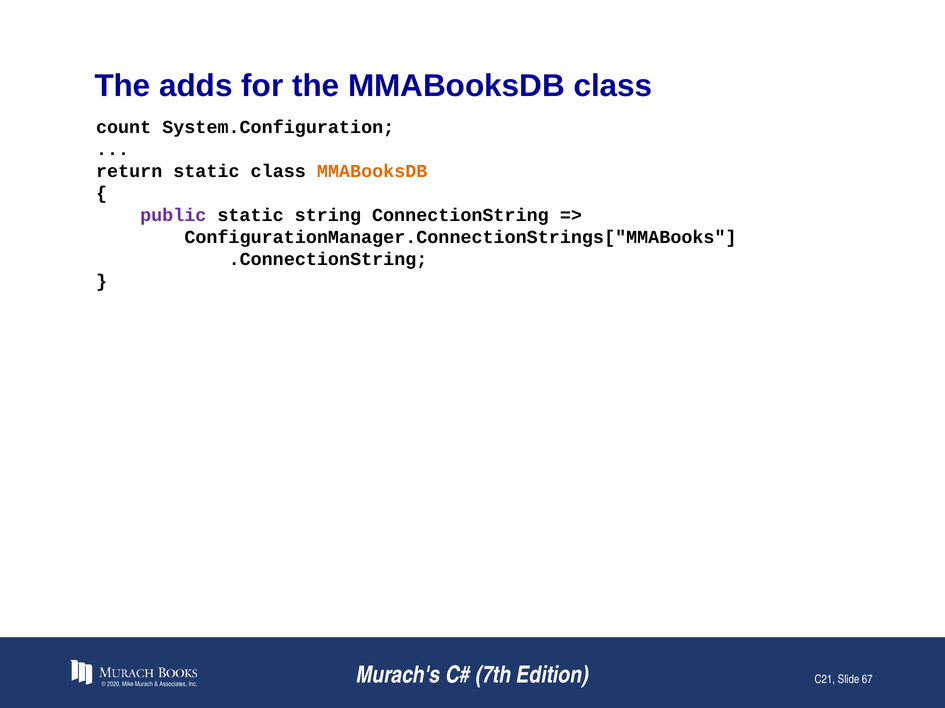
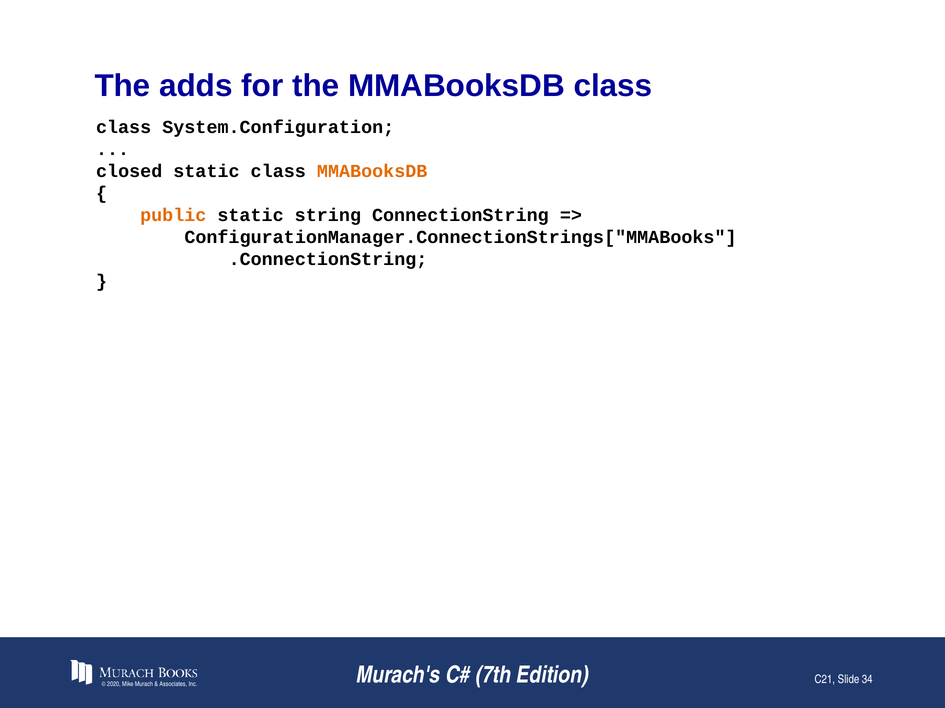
count: count -> class (124, 127)
return: return -> closed (129, 171)
public colour: purple -> orange (173, 216)
67: 67 -> 34 (867, 680)
